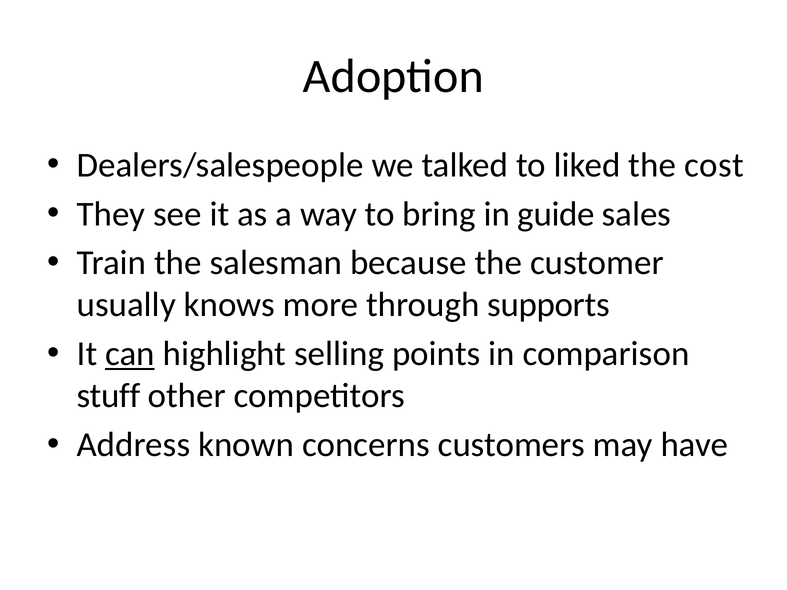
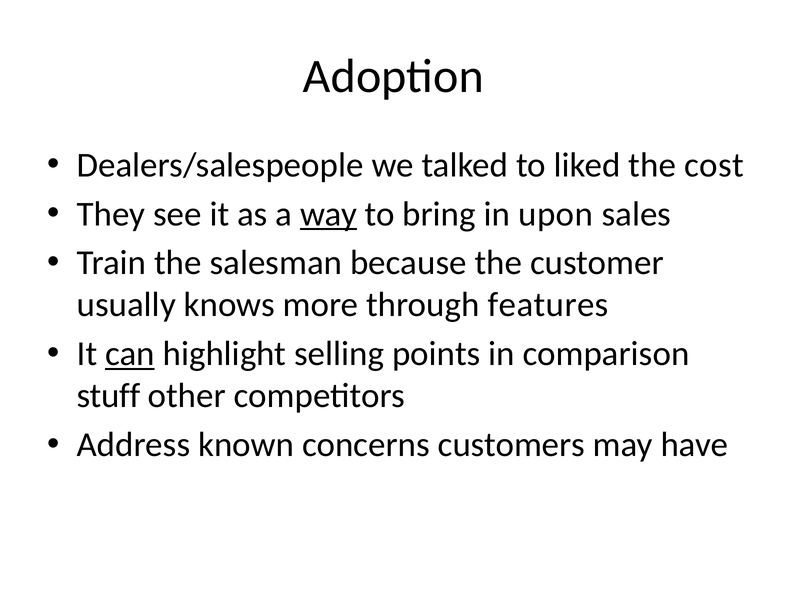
way underline: none -> present (329, 214)
guide: guide -> upon (556, 214)
supports: supports -> features (548, 305)
